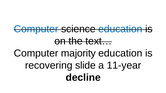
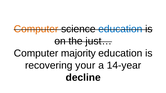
Computer colour: blue -> orange (36, 29)
text…: text… -> just… (99, 41)
slide: slide -> your (85, 66)
11-year: 11-year -> 14-year (124, 66)
